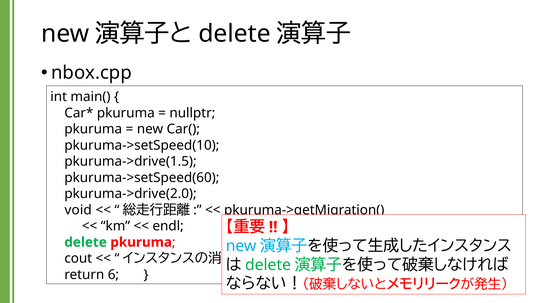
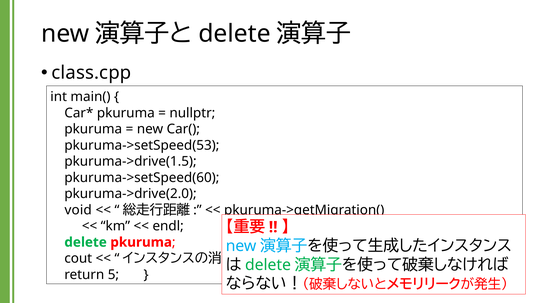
nbox.cpp: nbox.cpp -> class.cpp (91, 73)
pkuruma->setSpeed(10: pkuruma->setSpeed(10 -> pkuruma->setSpeed(53 (142, 145)
6: 6 -> 5 (113, 275)
